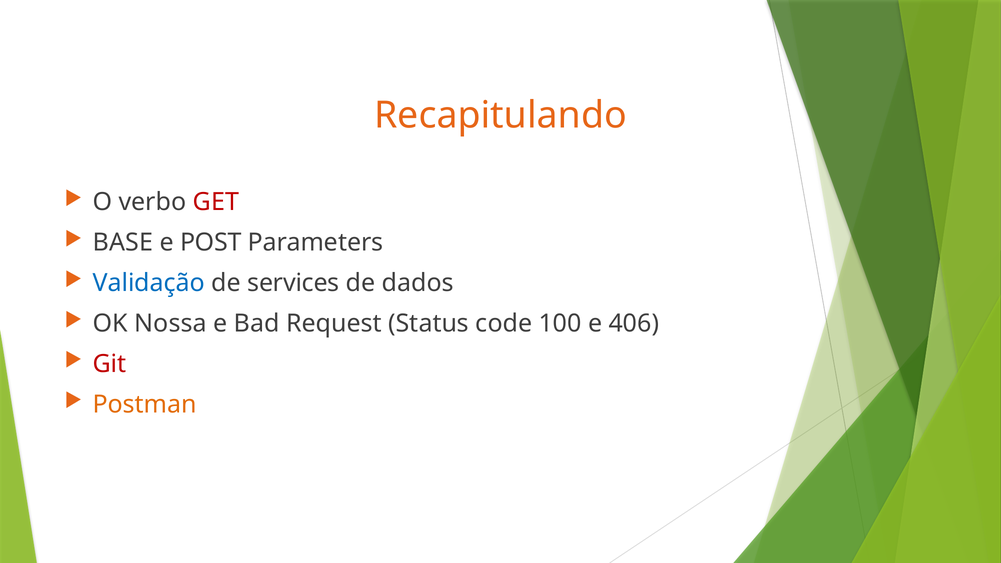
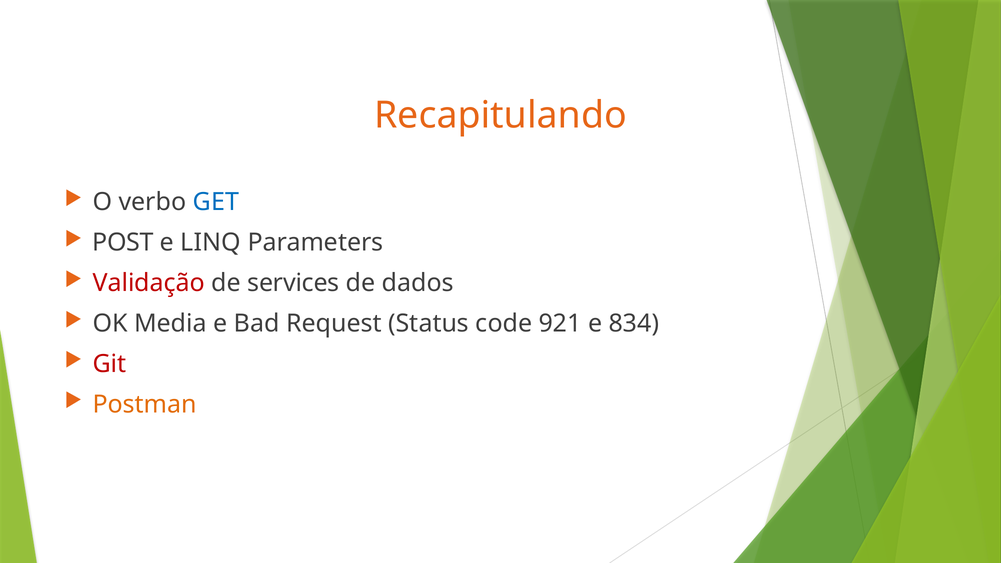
GET colour: red -> blue (216, 202)
BASE: BASE -> POST (123, 243)
POST: POST -> LINQ (211, 243)
Validação colour: blue -> red (149, 283)
Nossa: Nossa -> Media (171, 324)
100: 100 -> 921 (560, 324)
406: 406 -> 834 (634, 324)
